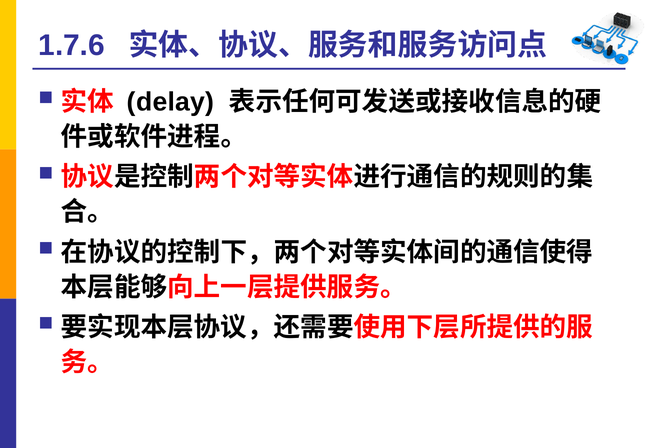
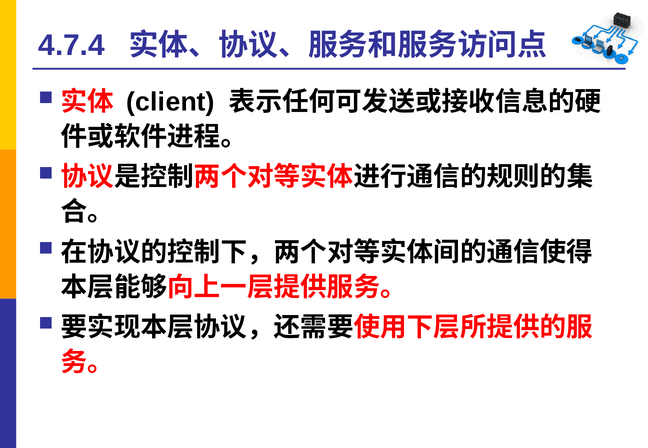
1.7.6: 1.7.6 -> 4.7.4 (72, 45)
delay: delay -> client (171, 102)
